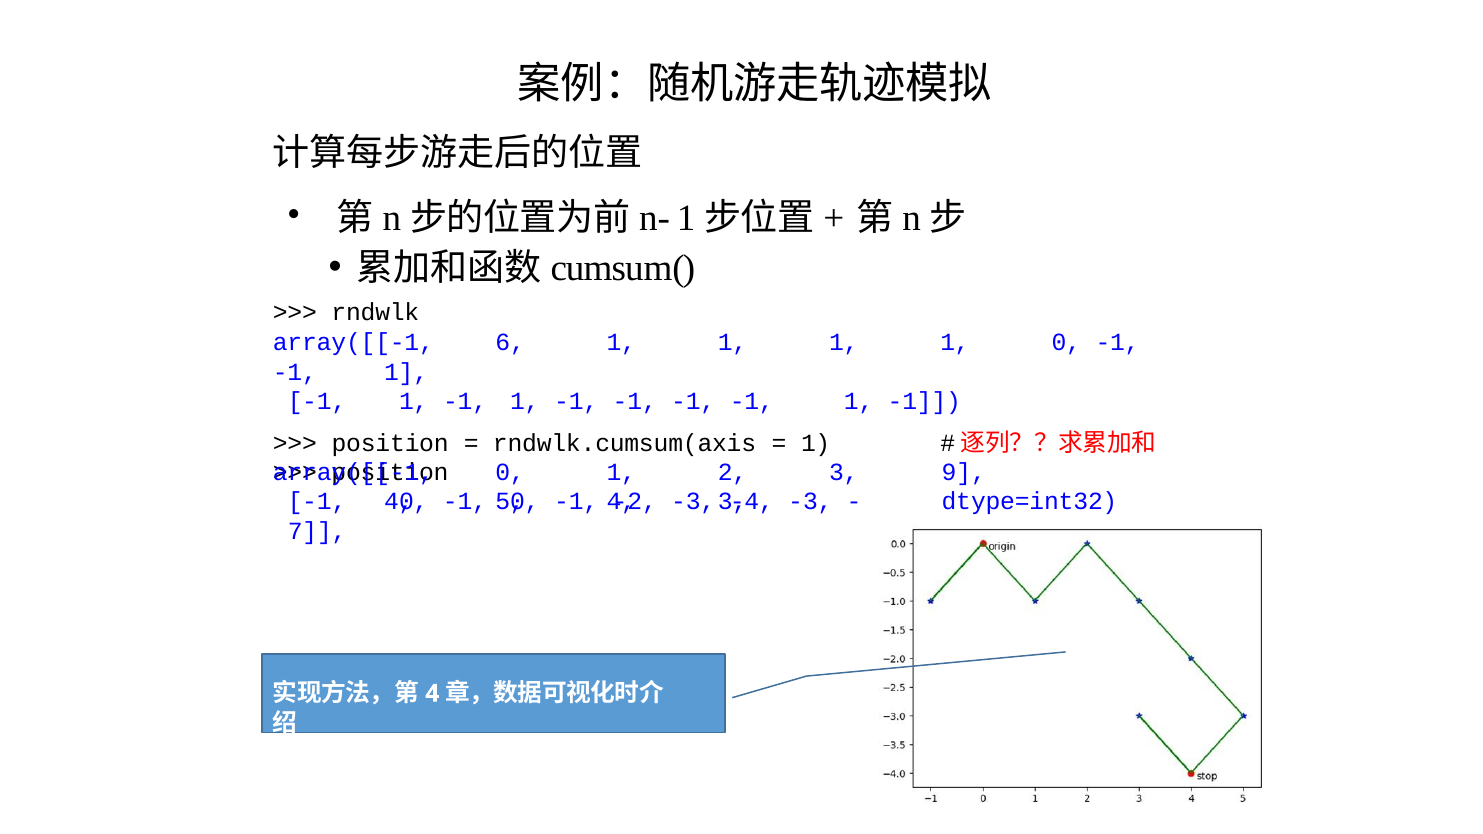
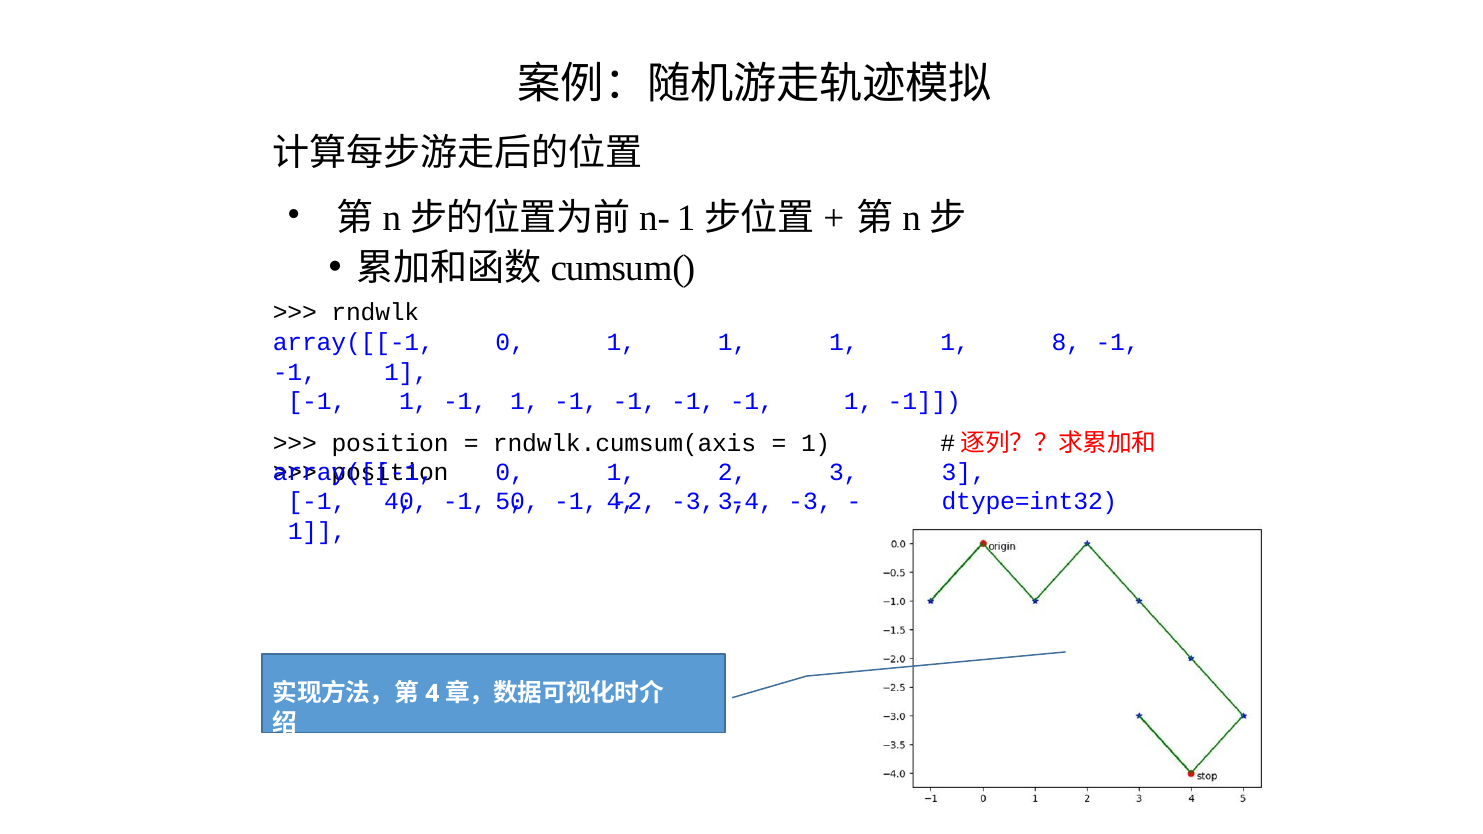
6: 6 -> 0 (510, 343)
1 0: 0 -> 8 (1066, 343)
9: 9 -> 3 (964, 472)
7: 7 -> 1 (317, 531)
